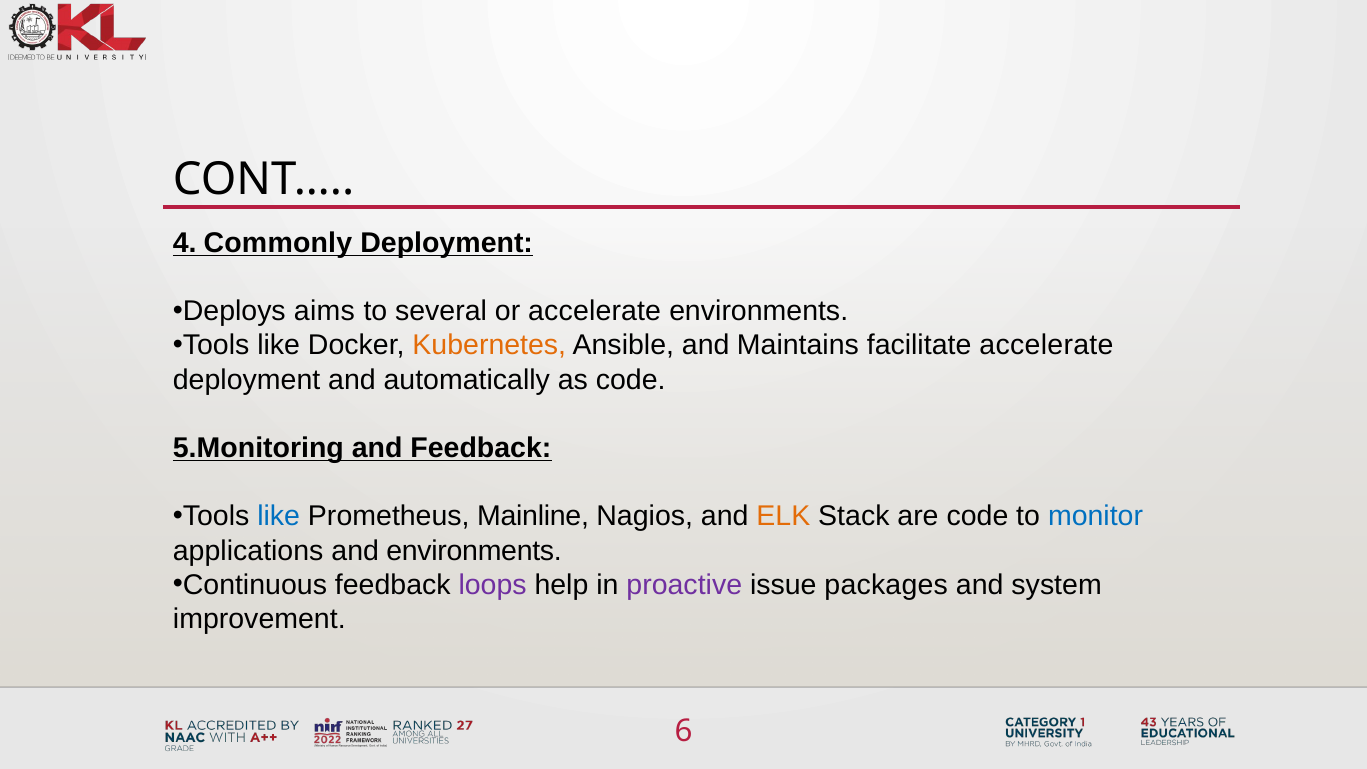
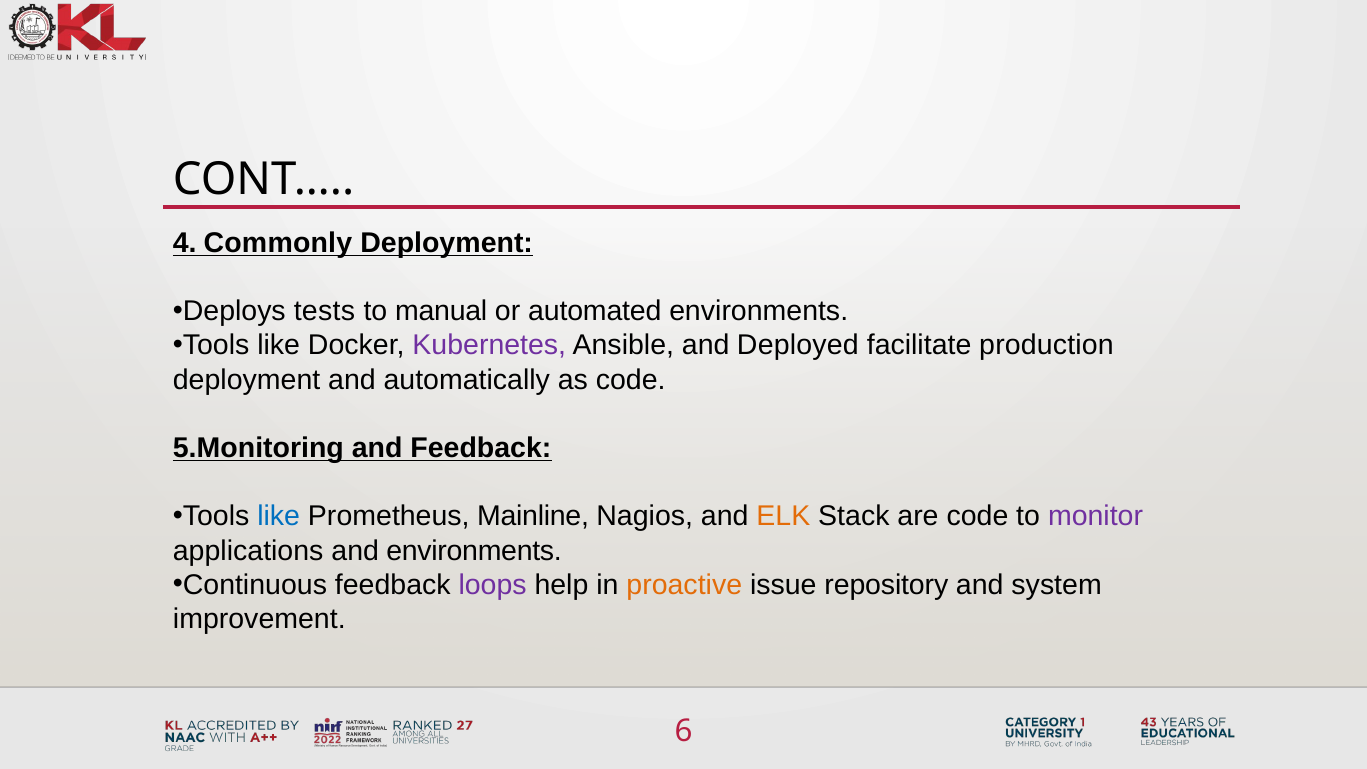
aims: aims -> tests (324, 311)
several: several -> manual (441, 311)
or accelerate: accelerate -> automated (595, 311)
Kubernetes colour: orange -> purple (489, 345)
Maintains: Maintains -> Deployed (798, 345)
facilitate accelerate: accelerate -> production (1047, 345)
monitor colour: blue -> purple (1096, 516)
proactive colour: purple -> orange (684, 585)
packages: packages -> repository (886, 585)
